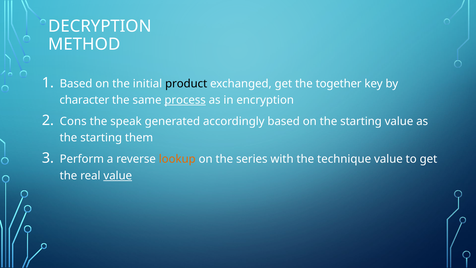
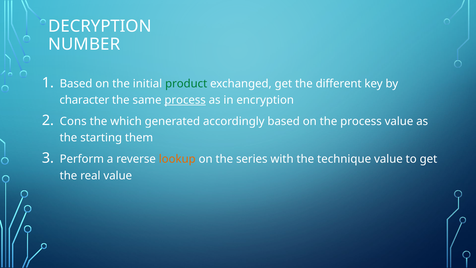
METHOD: METHOD -> NUMBER (84, 44)
product colour: black -> green (186, 84)
together: together -> different (339, 84)
speak: speak -> which (126, 121)
on the starting: starting -> process (361, 121)
value underline: present -> none (118, 175)
